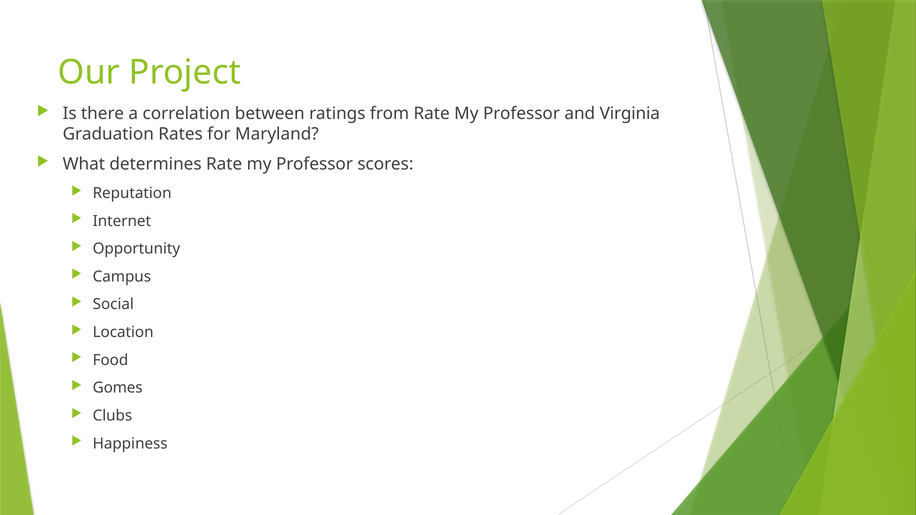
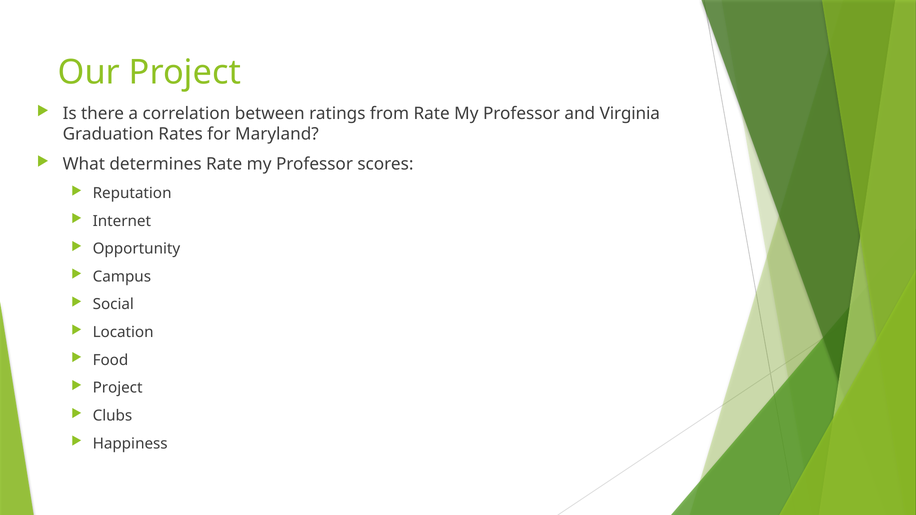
Gomes: Gomes -> Project (118, 388)
